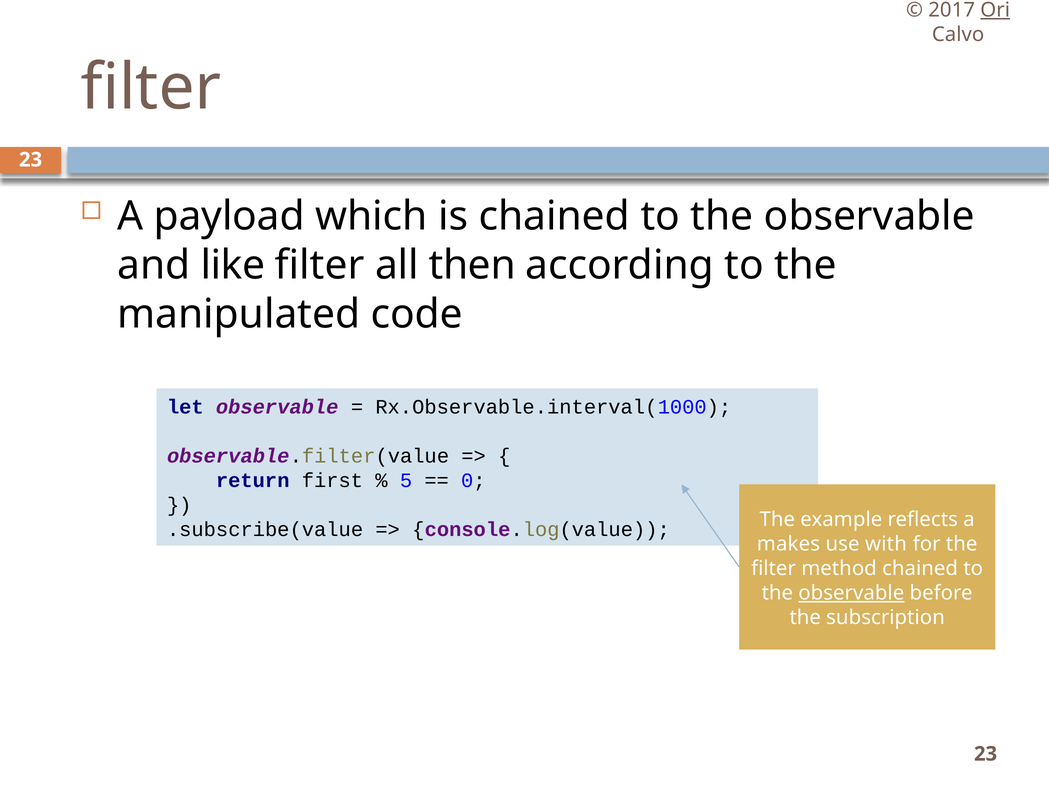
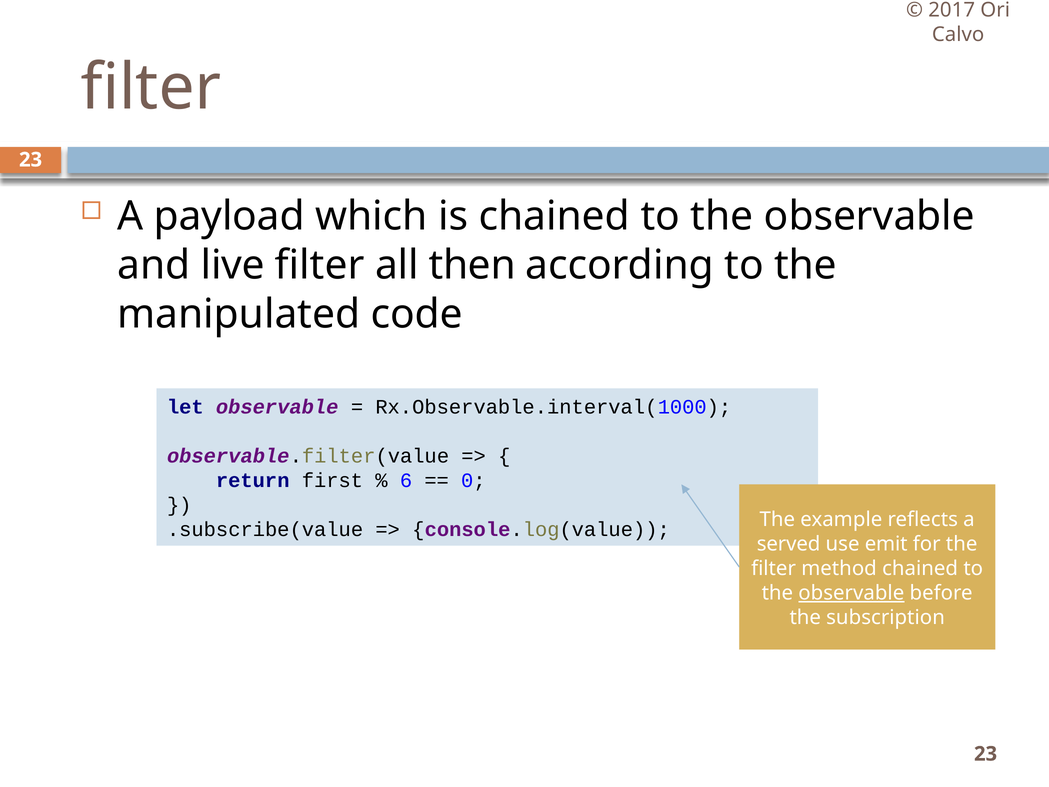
Ori underline: present -> none (995, 10)
like: like -> live (233, 265)
5: 5 -> 6 (406, 481)
makes: makes -> served (789, 544)
with: with -> emit (886, 544)
